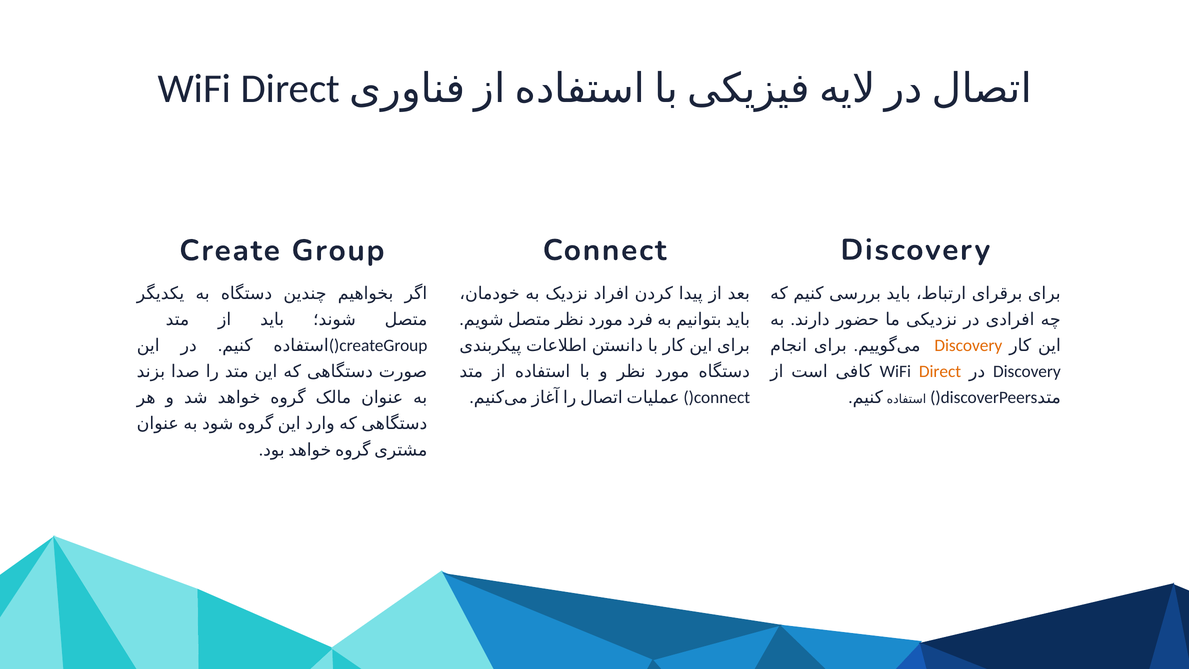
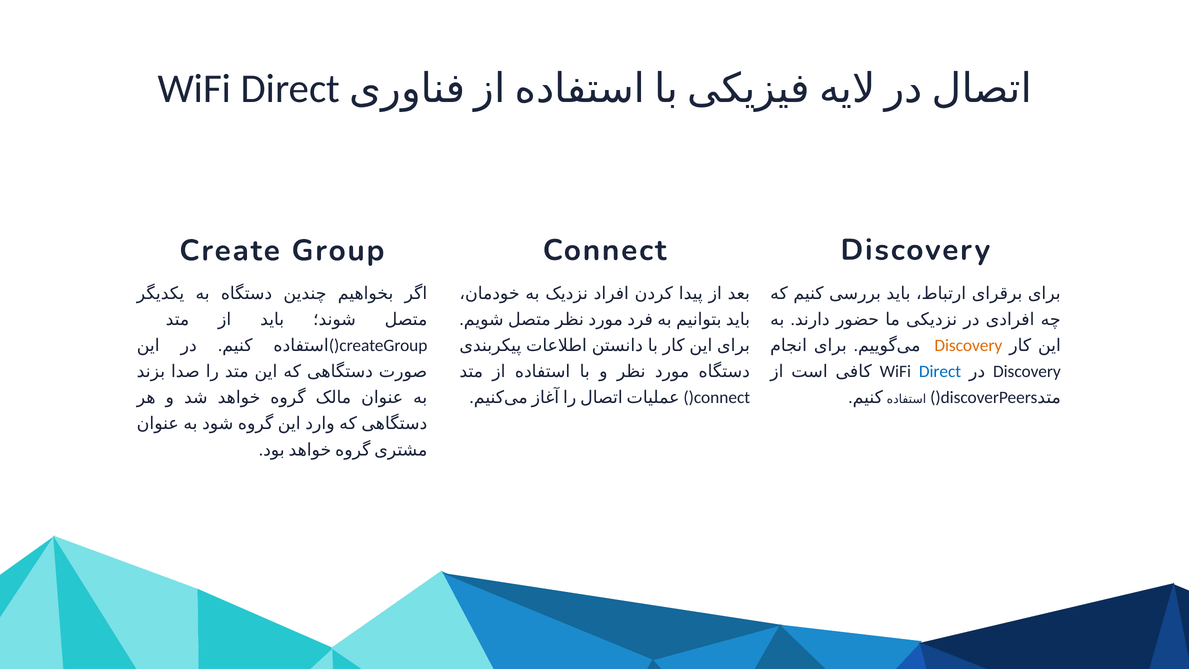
Direct colour: orange -> blue (940, 372)
